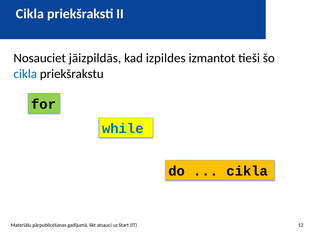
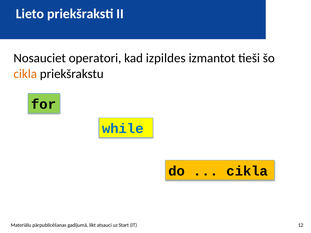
Cikla: Cikla -> Lieto (30, 14)
jāizpildās: jāizpildās -> operatori (95, 58)
cikla colour: blue -> orange (25, 74)
